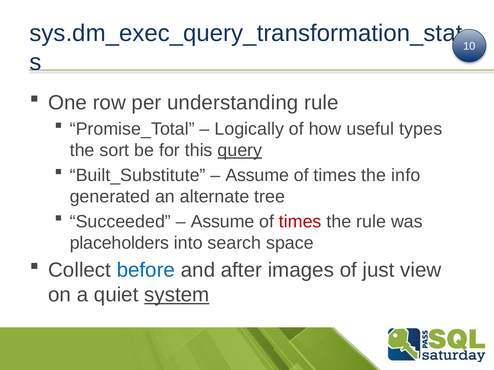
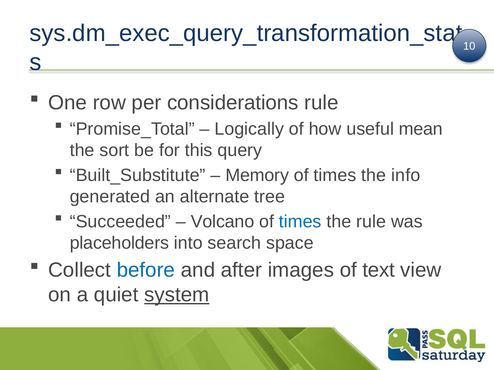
understanding: understanding -> considerations (233, 103)
types: types -> mean (421, 129)
query underline: present -> none (240, 151)
Assume: Assume -> Memory (257, 175)
Assume: Assume -> Volcano (223, 222)
times colour: red -> blue (300, 222)
just: just -> text (379, 271)
